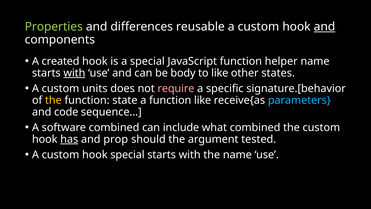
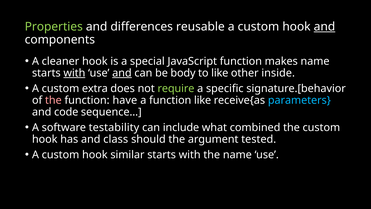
created: created -> cleaner (60, 61)
helper: helper -> makes (281, 61)
and underline: none -> present (122, 73)
states: states -> inside (278, 73)
units: units -> extra (95, 88)
require colour: pink -> light green (176, 88)
the colour: yellow -> pink (53, 100)
state: state -> have (125, 100)
software combined: combined -> testability (114, 127)
has underline: present -> none (69, 139)
prop: prop -> class (116, 139)
hook special: special -> similar (127, 155)
